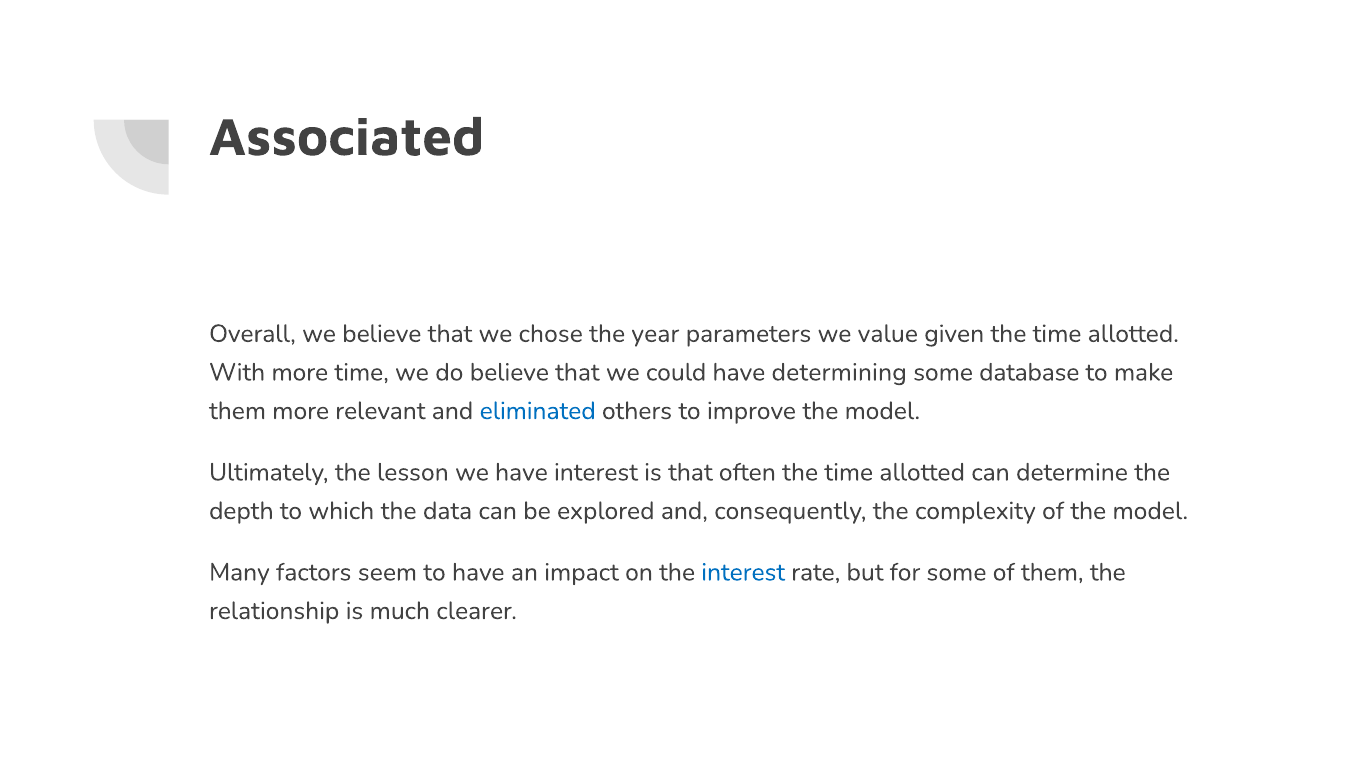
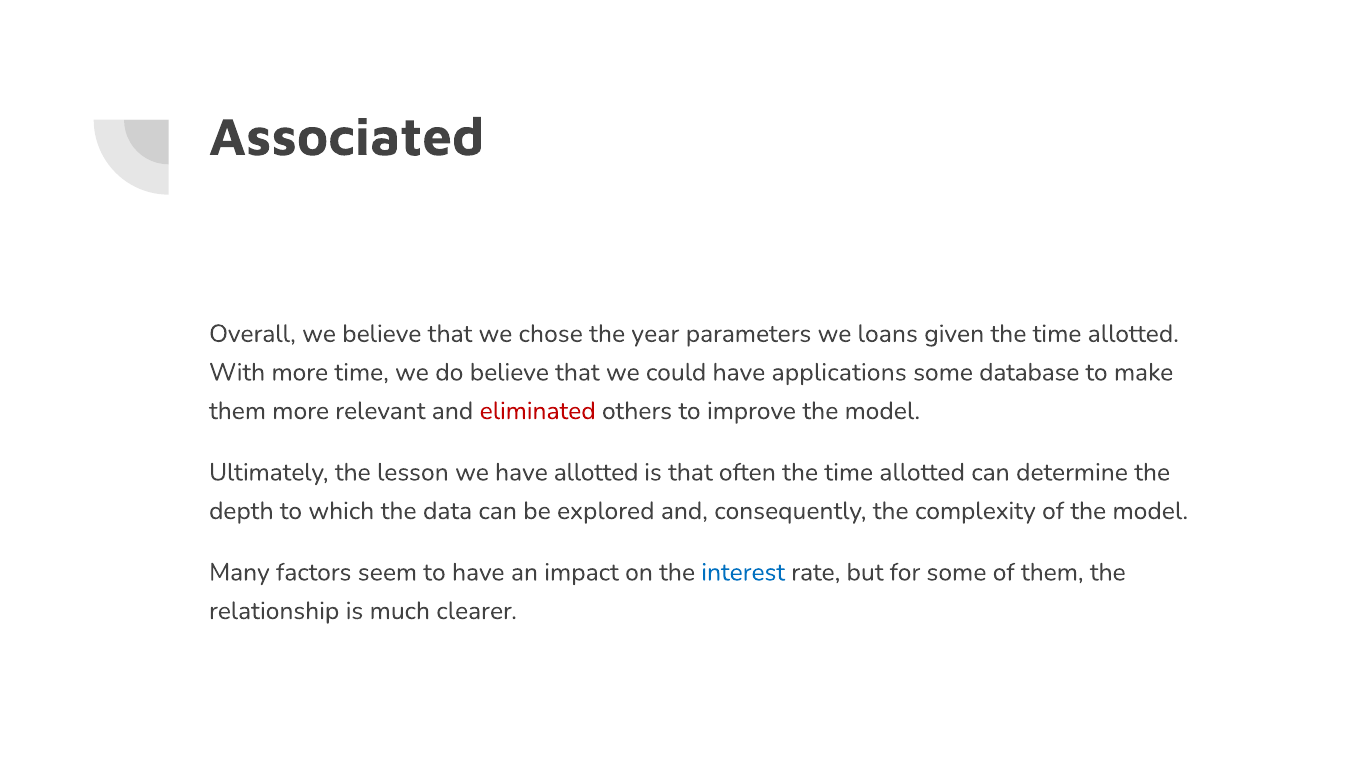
value: value -> loans (888, 334)
determining: determining -> applications (839, 372)
eliminated colour: blue -> red (538, 411)
have interest: interest -> allotted (596, 472)
